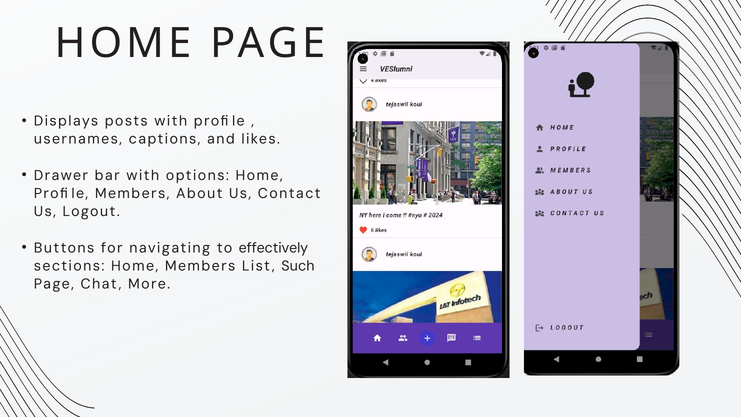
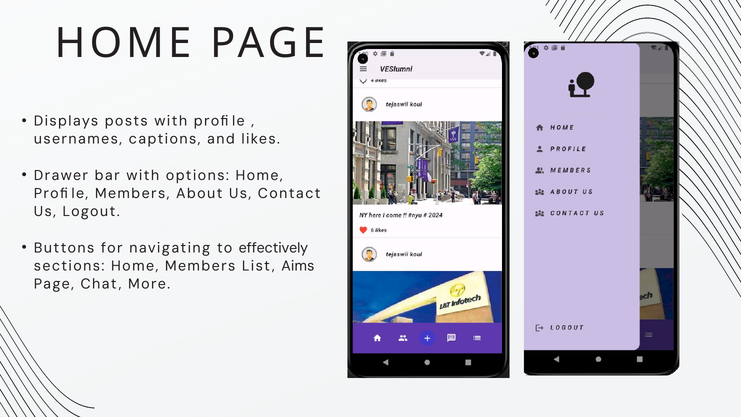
Such: Such -> Aims (298, 266)
